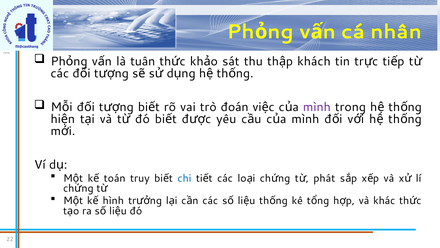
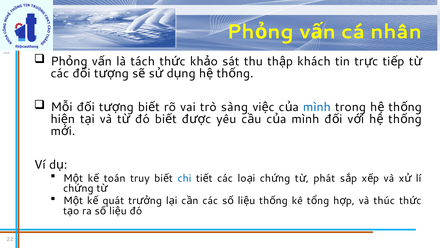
tuân: tuân -> tách (143, 61)
đoán: đoán -> sàng (234, 107)
mình colour: purple -> blue (317, 107)
hình: hình -> quát (113, 200)
khác: khác -> thúc (384, 200)
